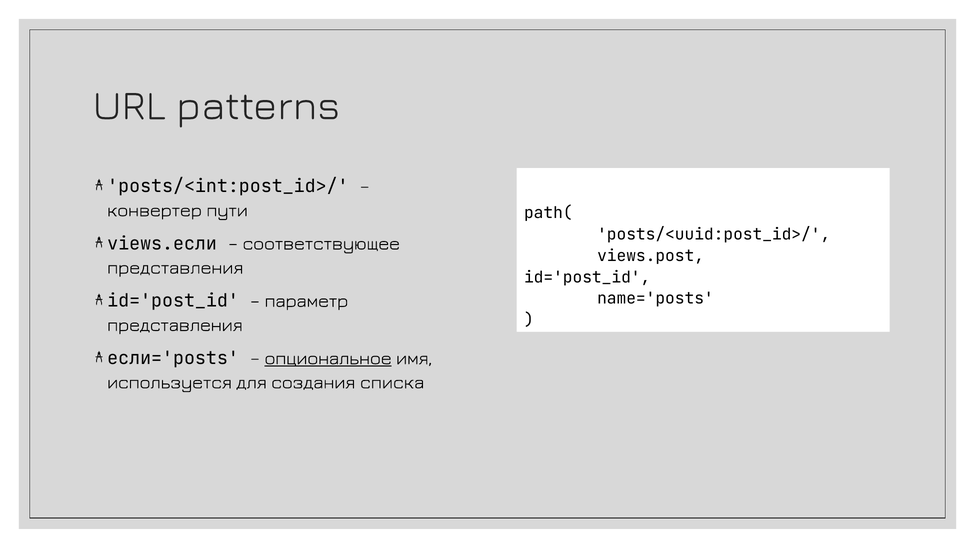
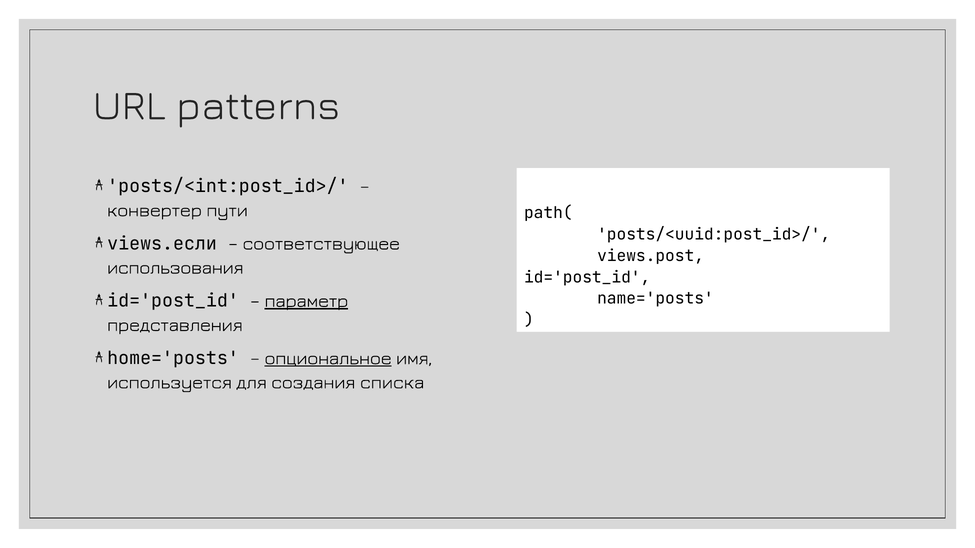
представления: представления -> использования (175, 268)
параметр underline: none -> present (306, 301)
если='posts: если='posts -> home='posts (173, 358)
